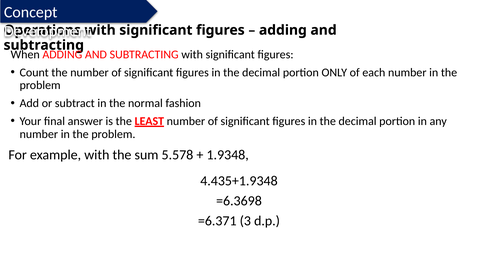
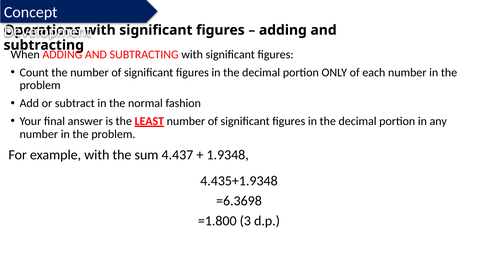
5.578: 5.578 -> 4.437 (177, 155)
=6.371: =6.371 -> =1.800 (217, 221)
